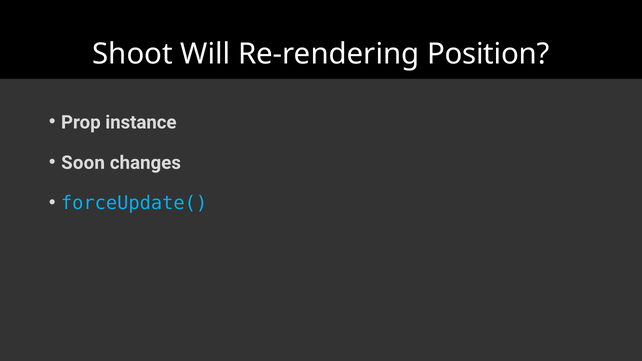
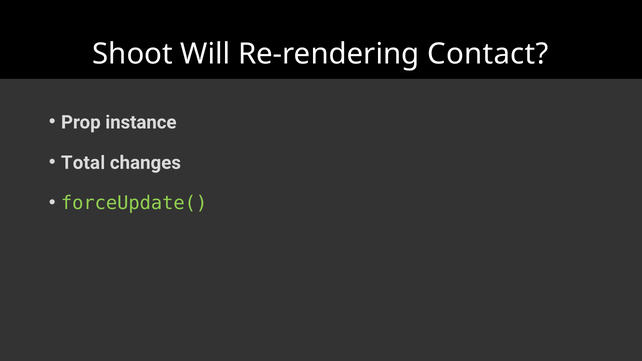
Position: Position -> Contact (488, 54)
Soon: Soon -> Total (83, 163)
forceUpdate( colour: light blue -> light green (134, 203)
